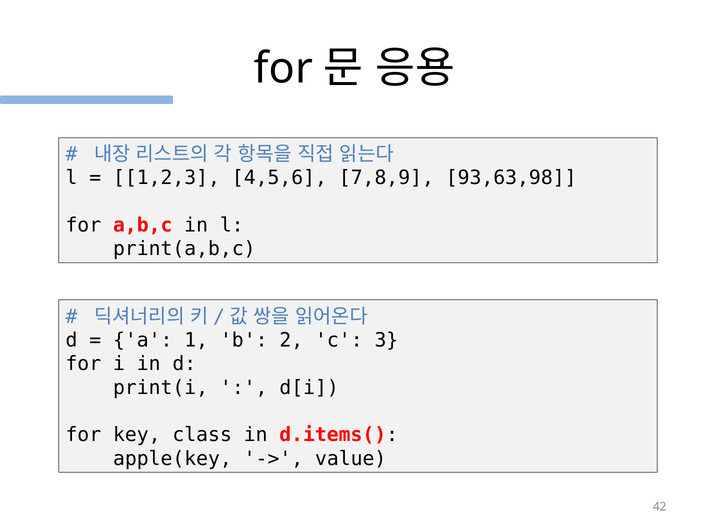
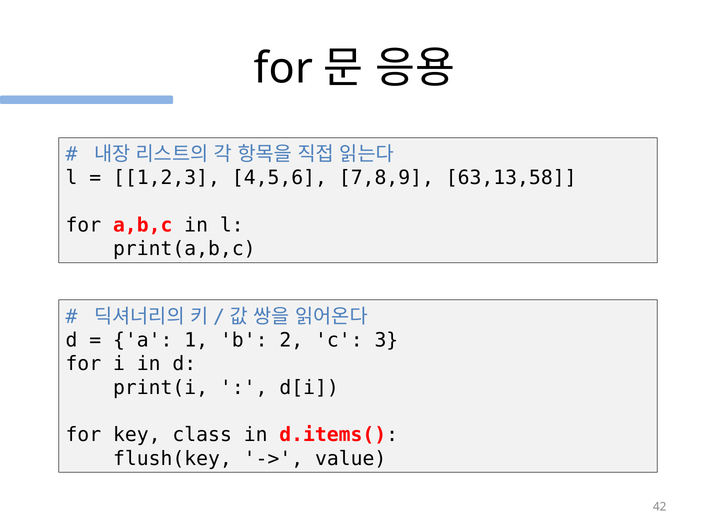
93,63,98: 93,63,98 -> 63,13,58 (511, 178)
apple(key: apple(key -> flush(key (172, 458)
